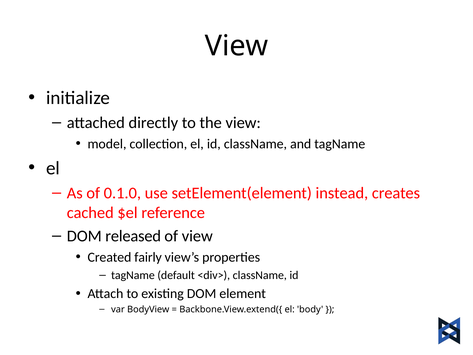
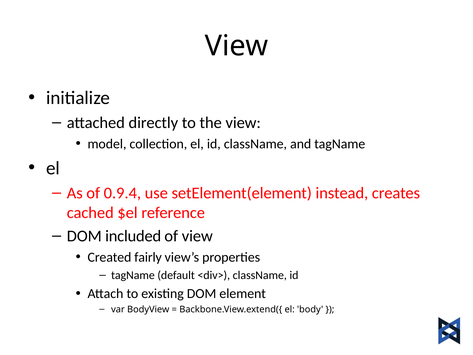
0.1.0: 0.1.0 -> 0.9.4 (122, 193)
released: released -> included (133, 236)
